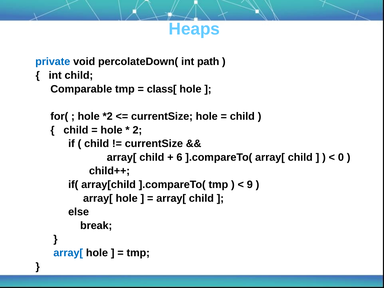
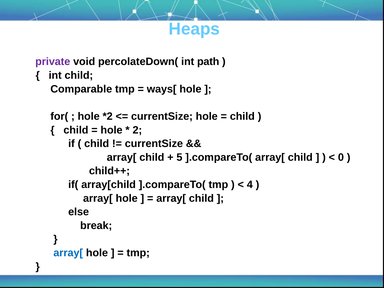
private colour: blue -> purple (53, 62)
class[: class[ -> ways[ (162, 89)
6: 6 -> 5 (179, 157)
9: 9 -> 4 (250, 185)
